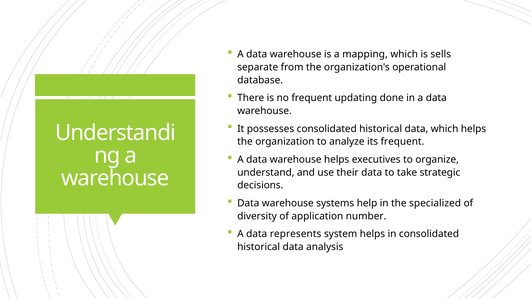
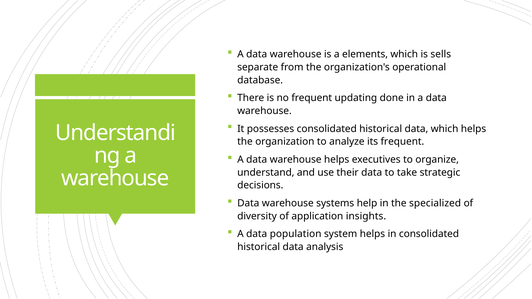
mapping: mapping -> elements (365, 54)
number: number -> insights (366, 216)
represents: represents -> population (296, 234)
